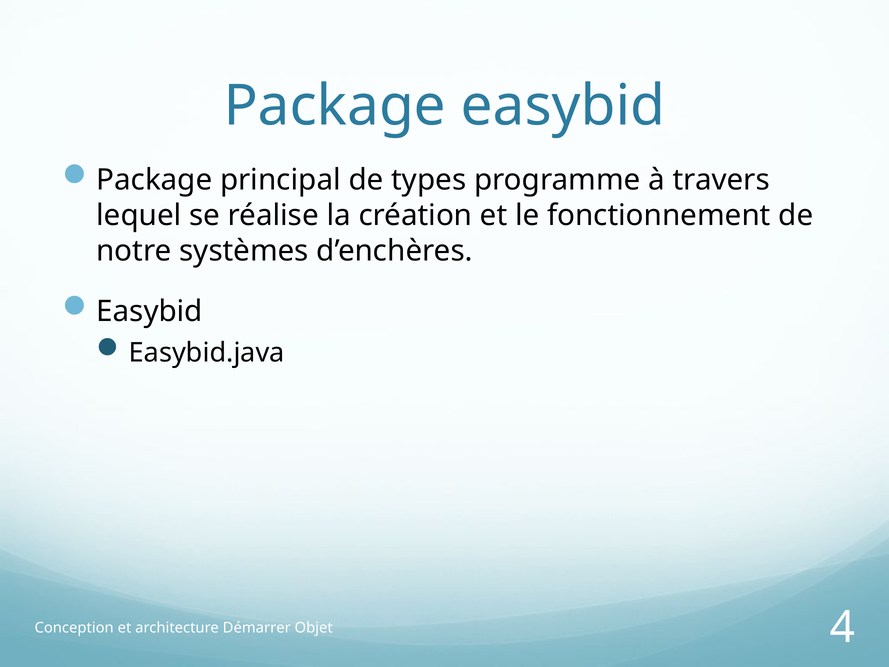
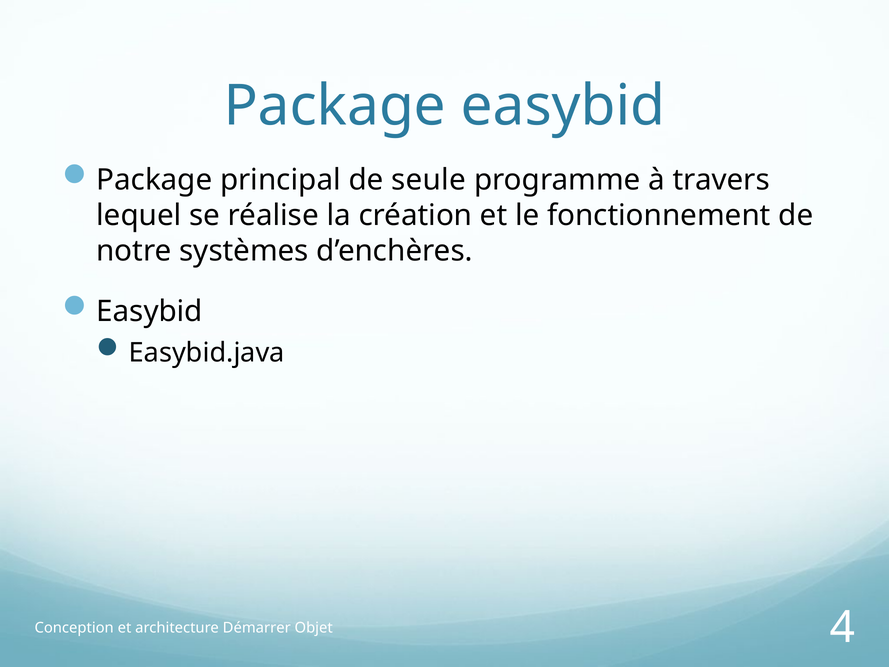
types: types -> seule (429, 180)
